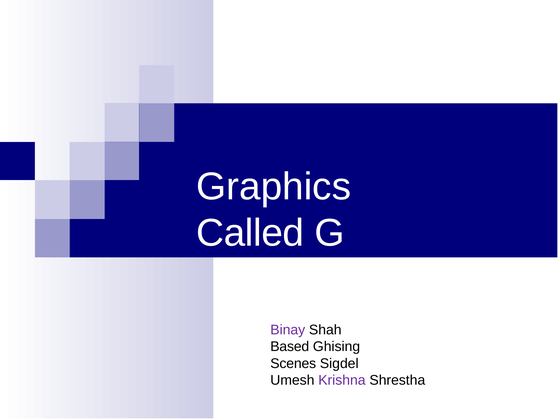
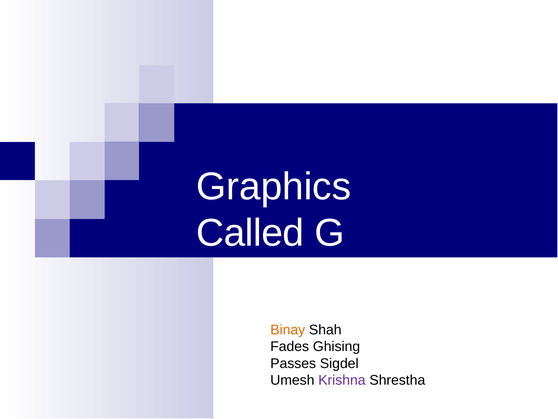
Binay colour: purple -> orange (288, 330)
Based: Based -> Fades (290, 346)
Scenes: Scenes -> Passes (293, 363)
